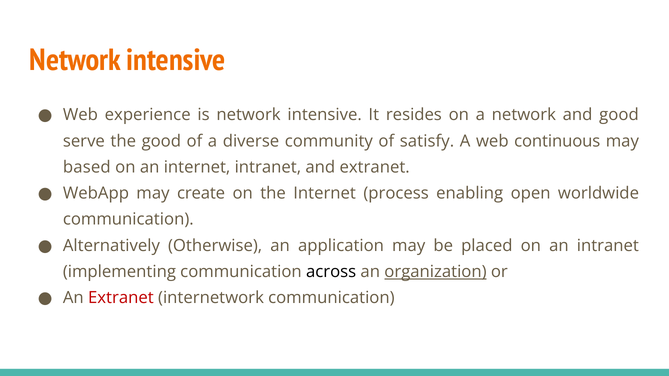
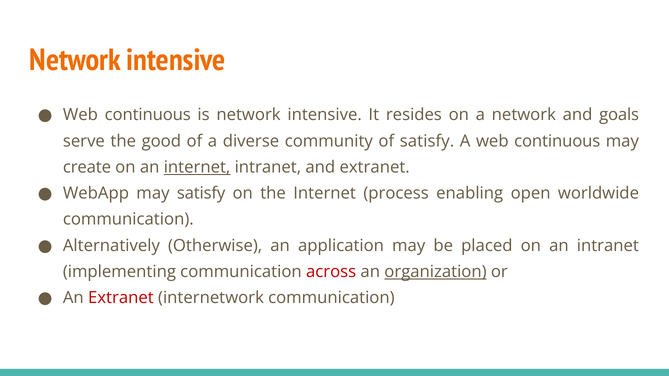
experience: experience -> continuous (148, 115)
and good: good -> goals (619, 115)
based: based -> create (87, 167)
internet underline: none -> present (197, 167)
may create: create -> satisfy (201, 194)
across colour: black -> red (331, 272)
